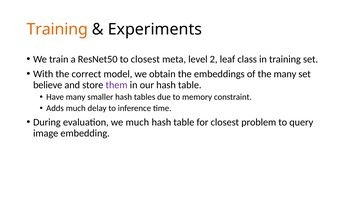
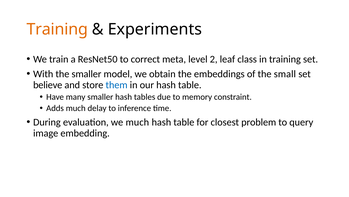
to closest: closest -> correct (145, 59)
the correct: correct -> smaller (86, 74)
the many: many -> small (285, 74)
them colour: purple -> blue (117, 85)
